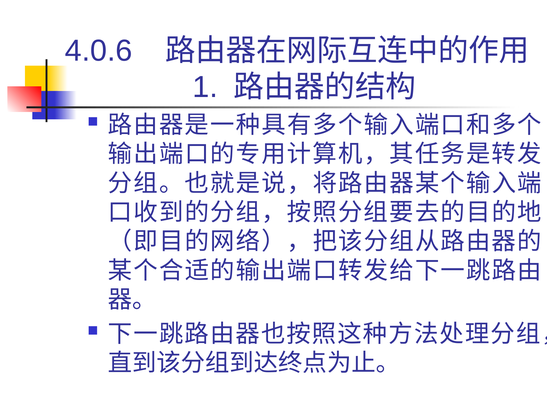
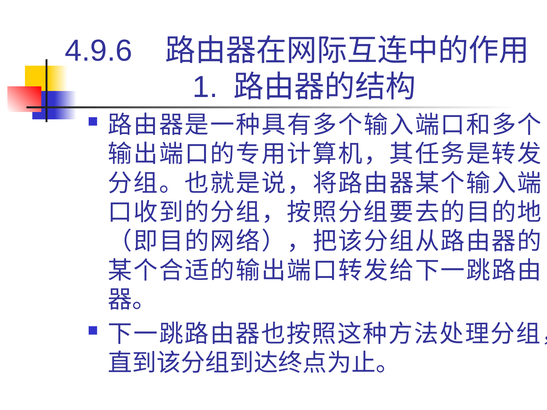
4.0.6: 4.0.6 -> 4.9.6 (99, 51)
